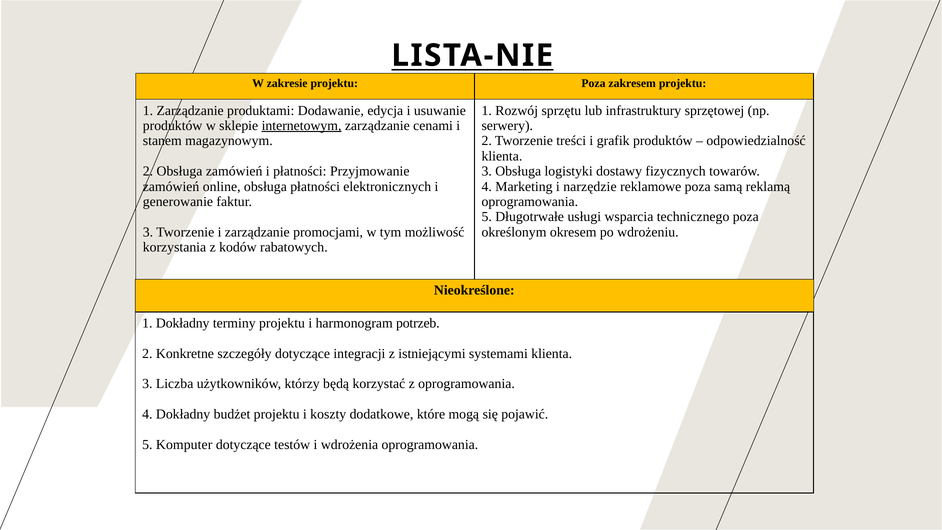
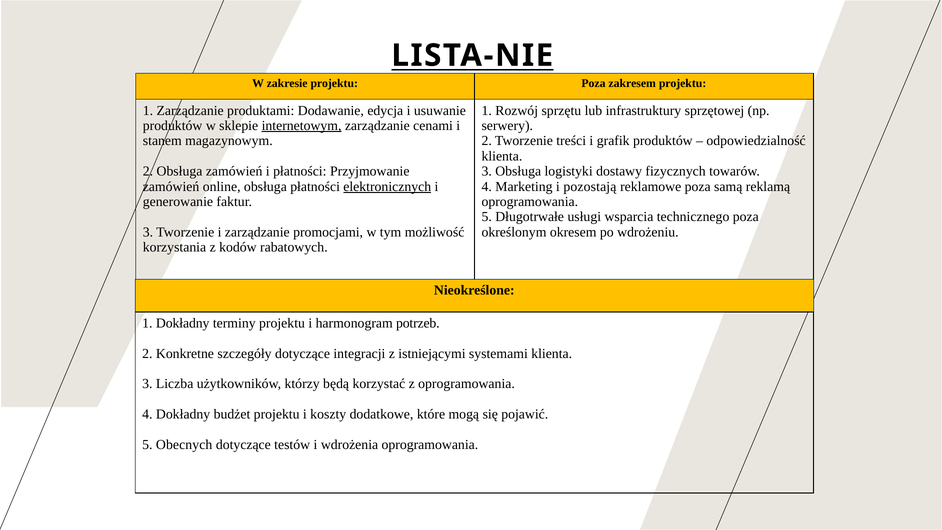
elektronicznych underline: none -> present (387, 186)
narzędzie: narzędzie -> pozostają (590, 186)
Komputer: Komputer -> Obecnych (184, 445)
